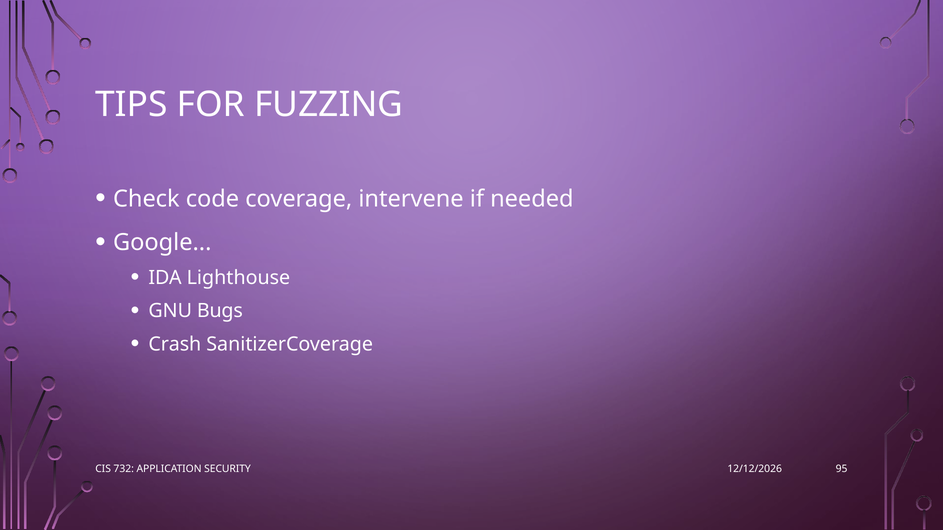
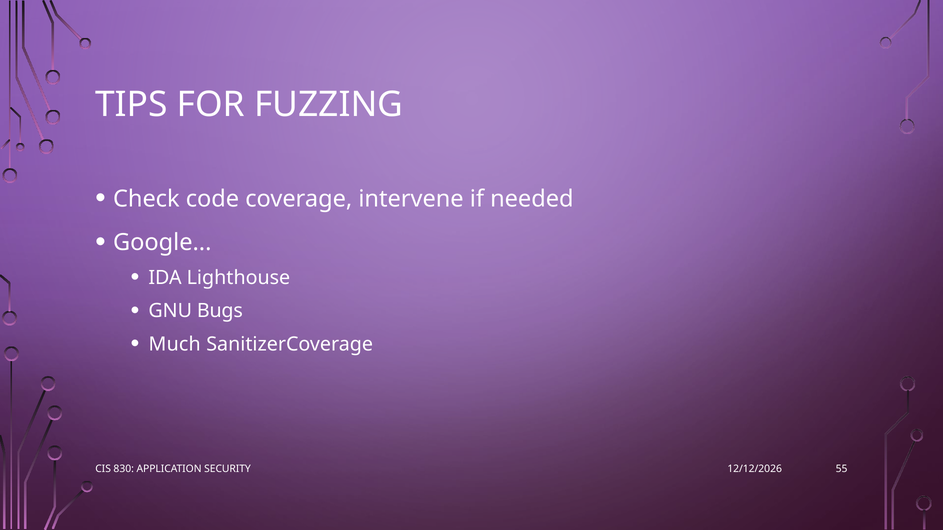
Crash: Crash -> Much (175, 344)
732: 732 -> 830 (124, 469)
95: 95 -> 55 (842, 469)
